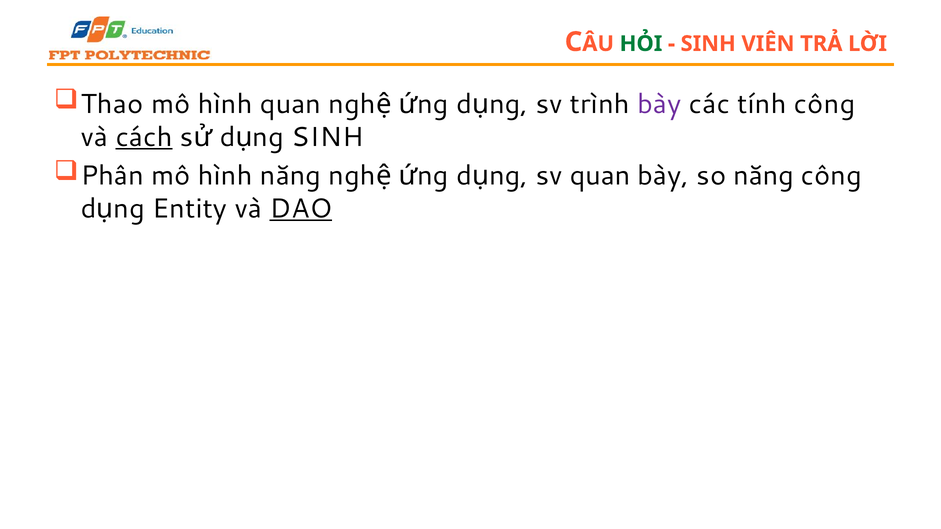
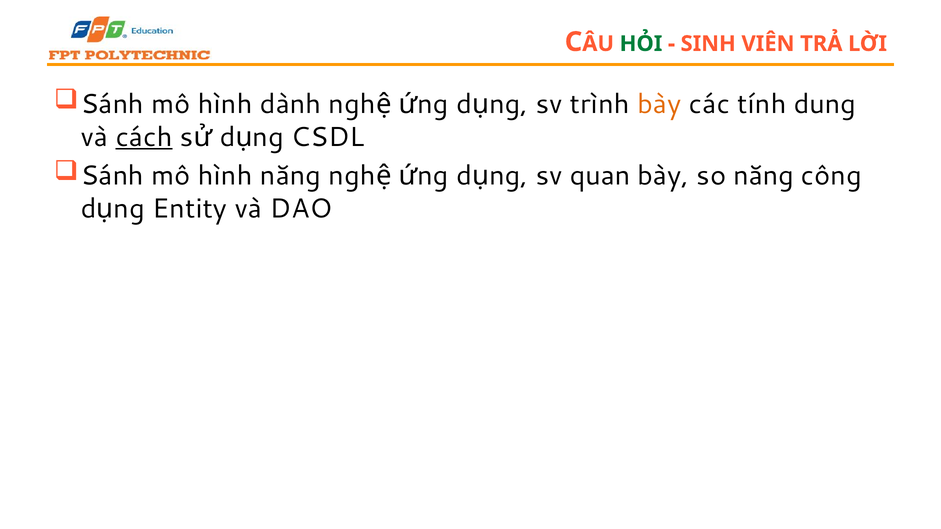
Thao: Thao -> Sánh (112, 104)
hình quan: quan -> dành (291, 104)
bày colour: purple -> orange (659, 104)
tính công: công -> dung (825, 104)
SINH: SINH -> CSDL (328, 137)
Phân: Phân -> Sánh (112, 176)
DAO underline: present -> none (301, 209)
